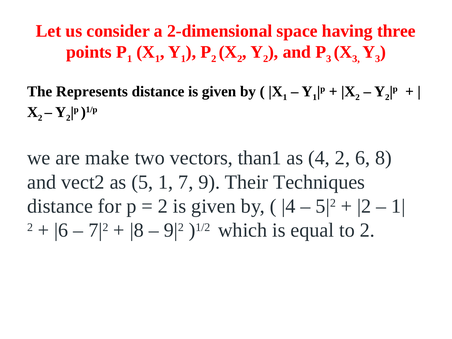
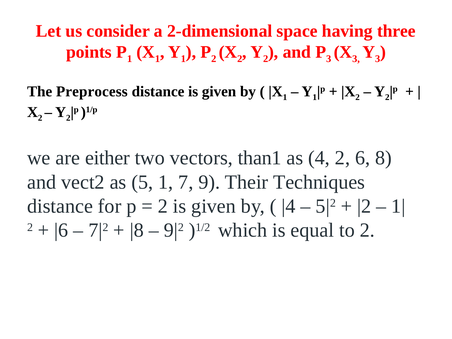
Represents: Represents -> Preprocess (92, 91)
make: make -> either (107, 158)
